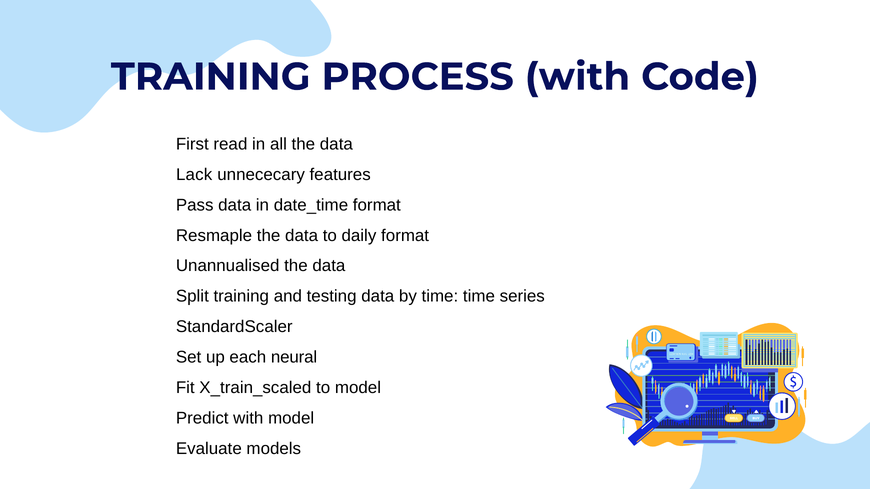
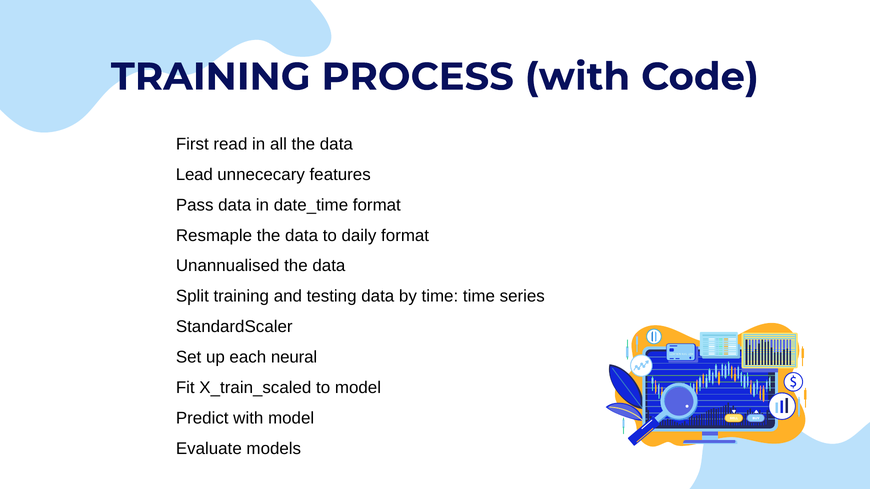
Lack: Lack -> Lead (194, 175)
